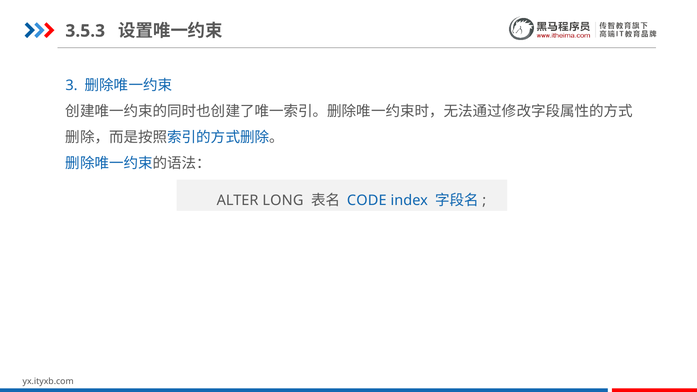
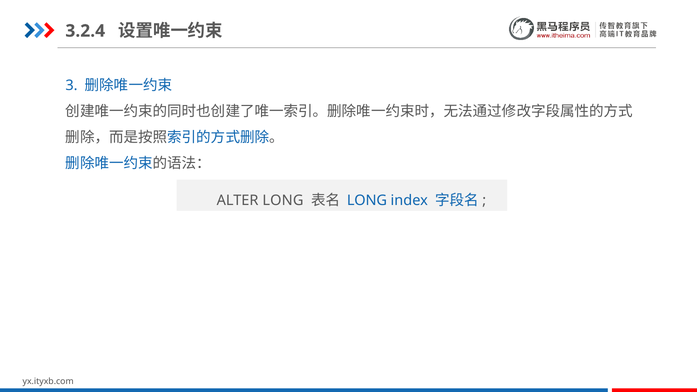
3.5.3: 3.5.3 -> 3.2.4 (85, 31)
CODE: CODE -> LONG (367, 201)
